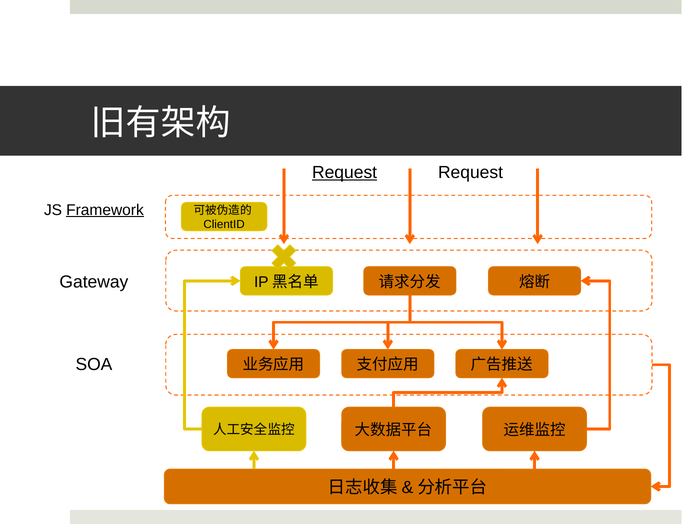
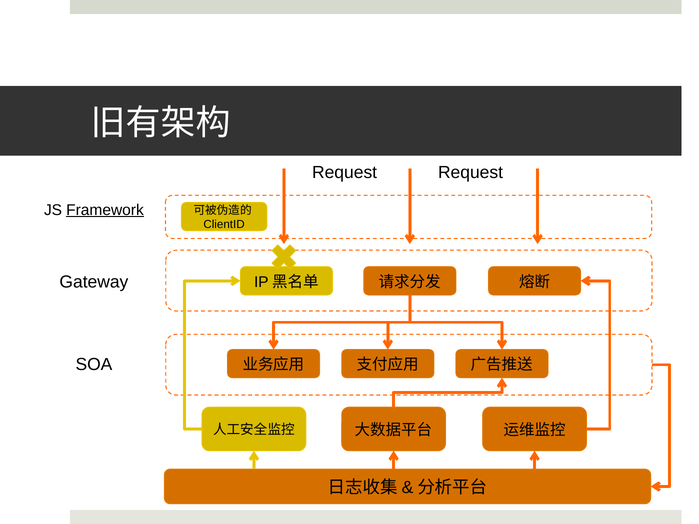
Request underline: present -> none (345, 172)
